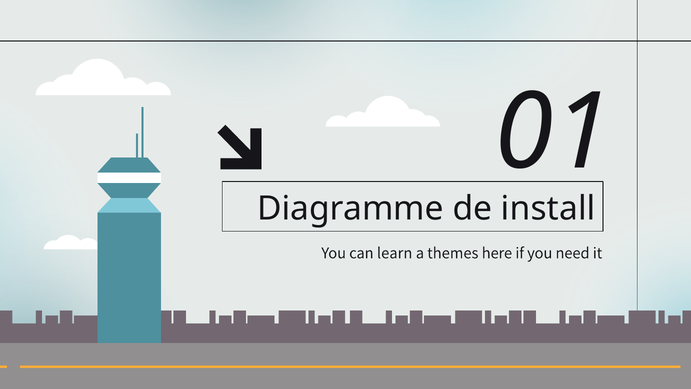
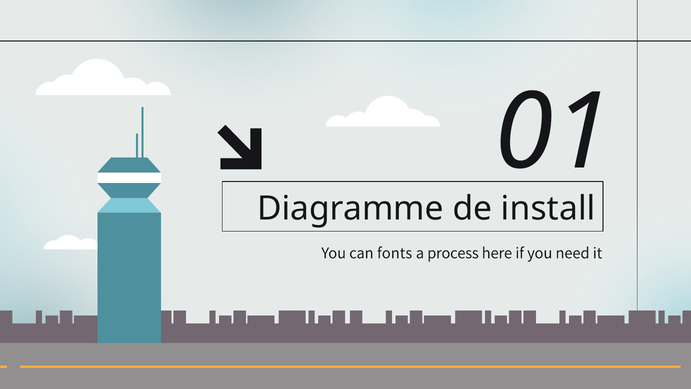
learn: learn -> fonts (395, 253)
themes: themes -> process (453, 253)
